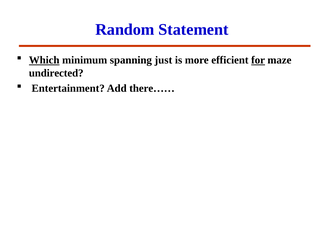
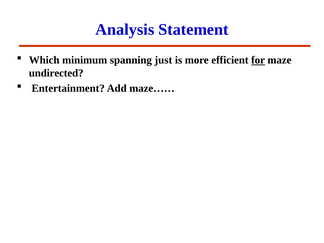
Random: Random -> Analysis (125, 29)
Which underline: present -> none (44, 60)
there……: there…… -> maze…… (152, 88)
